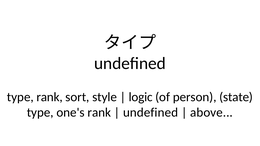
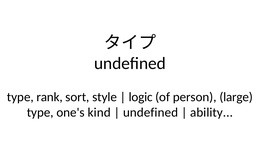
state: state -> large (236, 97)
one's rank: rank -> kind (99, 113)
above: above -> ability (212, 113)
